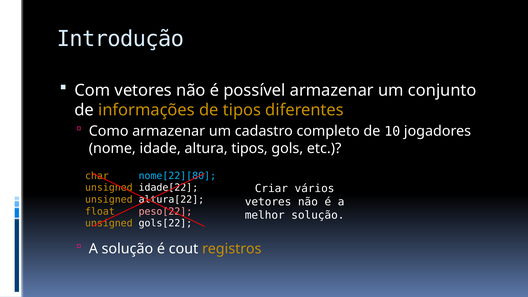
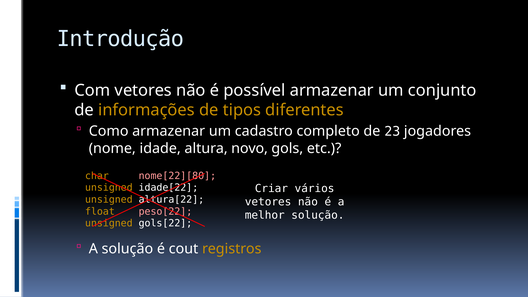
10: 10 -> 23 (392, 132)
altura tipos: tipos -> novo (250, 148)
nome[22][80 colour: light blue -> pink (177, 176)
